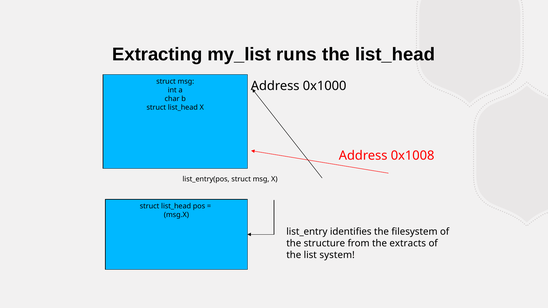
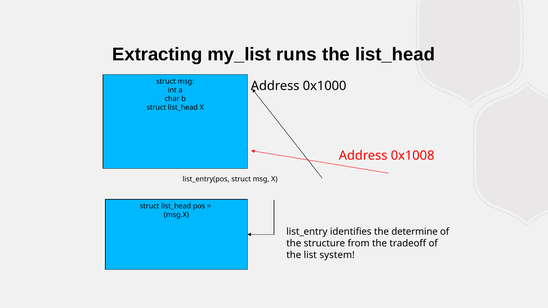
filesystem: filesystem -> determine (415, 232)
extracts: extracts -> tradeoff (408, 244)
